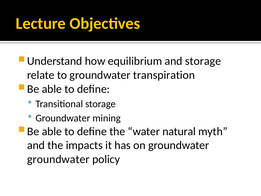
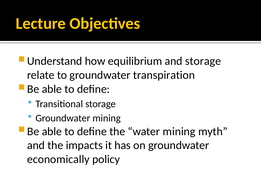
water natural: natural -> mining (179, 131)
groundwater: groundwater -> economically (58, 159)
